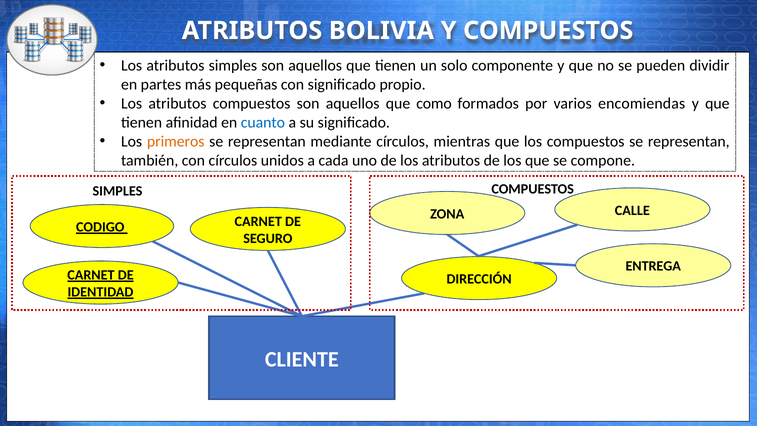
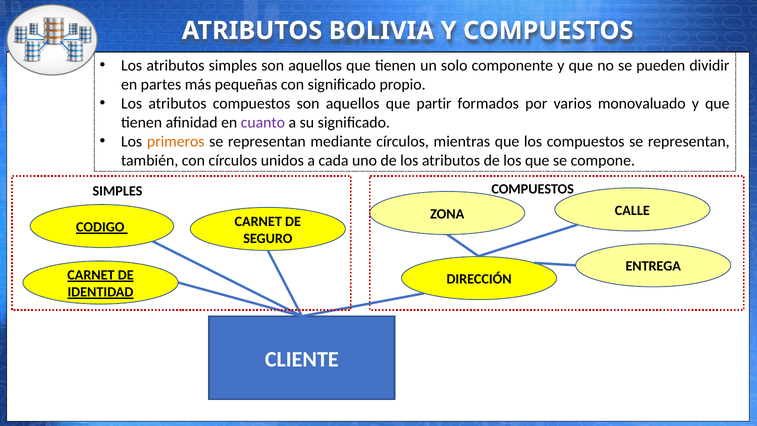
como: como -> partir (434, 103)
encomiendas: encomiendas -> monovaluado (642, 103)
cuanto colour: blue -> purple (263, 122)
